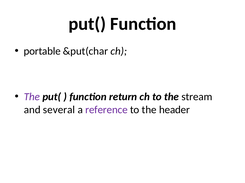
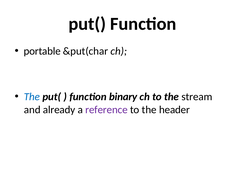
The colour: purple -> blue (32, 97)
return: return -> binary (123, 97)
several: several -> already (59, 110)
